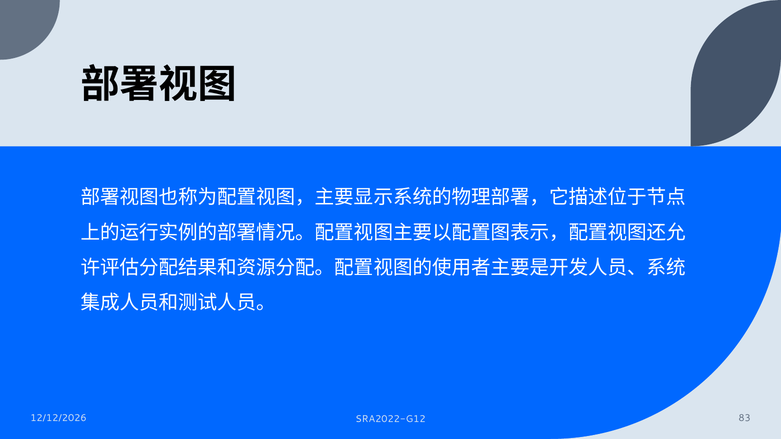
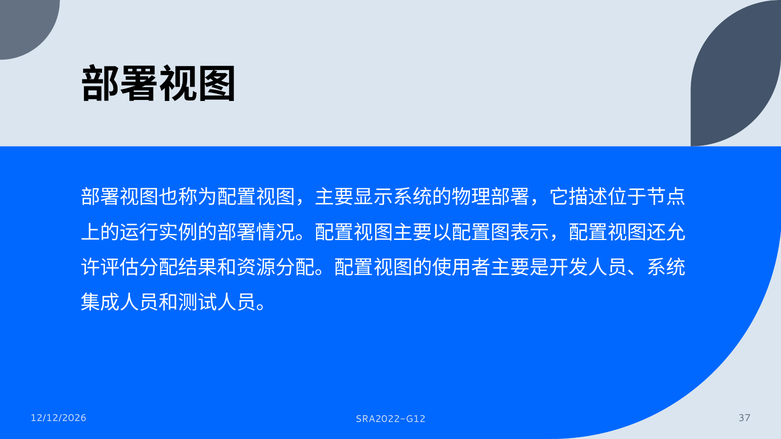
83: 83 -> 37 (745, 419)
